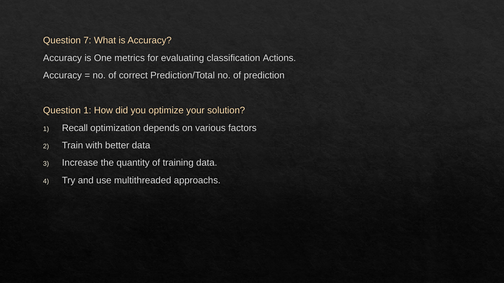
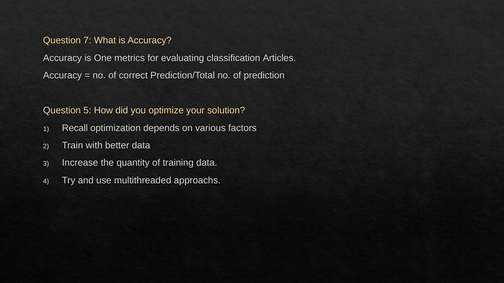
Actions: Actions -> Articles (279, 58)
Question 1: 1 -> 5 (87, 111)
